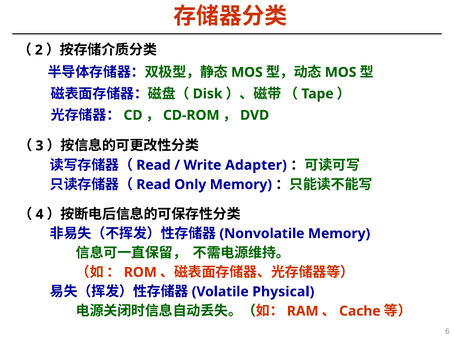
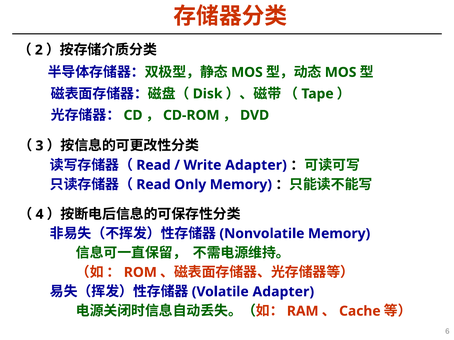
Physical: Physical -> Adapter (283, 292)
